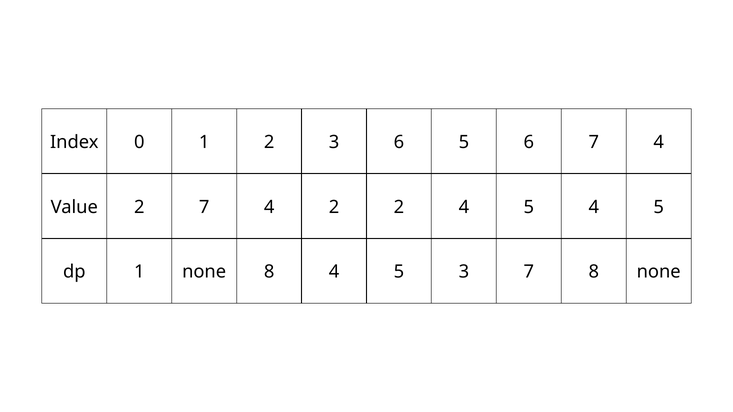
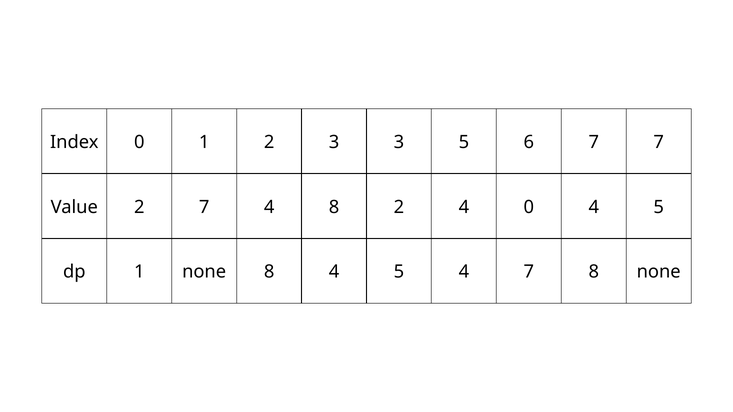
3 6: 6 -> 3 (399, 142)
6 7 4: 4 -> 7 (659, 142)
4 2: 2 -> 8 (334, 207)
2 4 5: 5 -> 0 (529, 207)
5 3: 3 -> 4 (464, 272)
